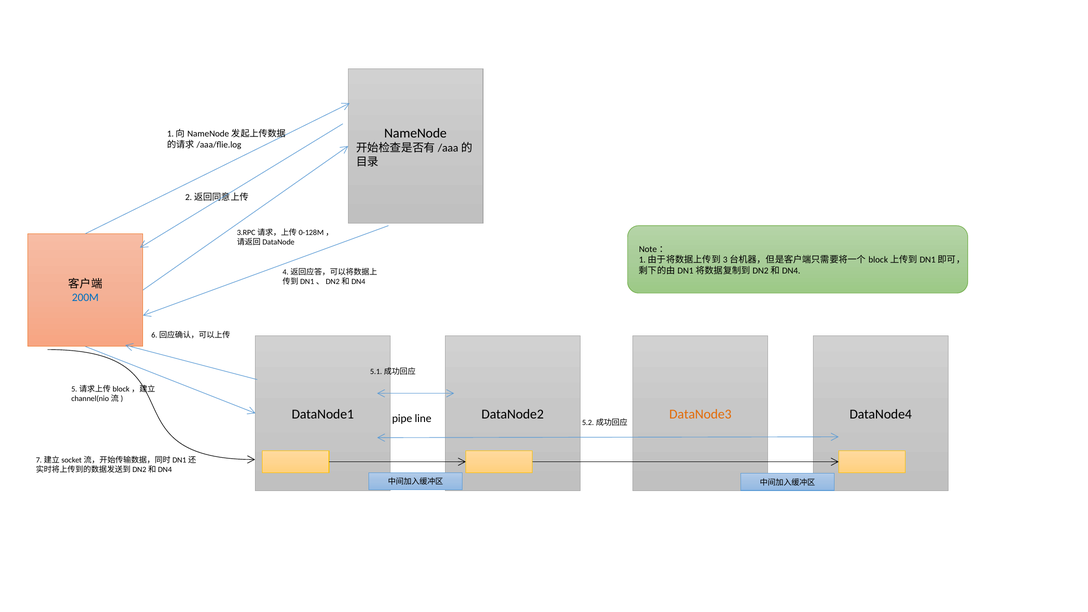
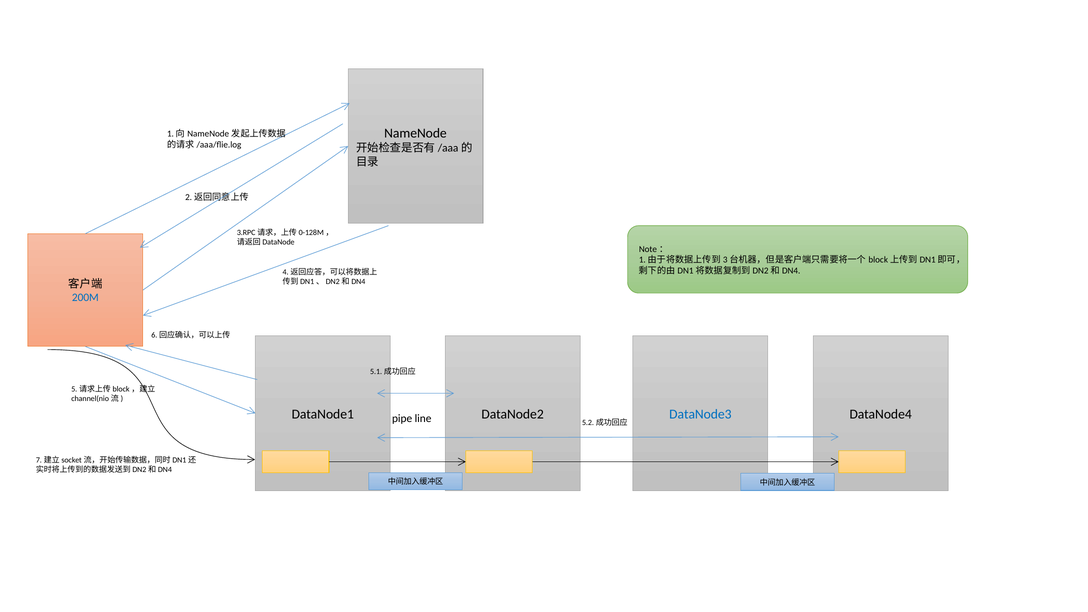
DataNode3 colour: orange -> blue (700, 414)
